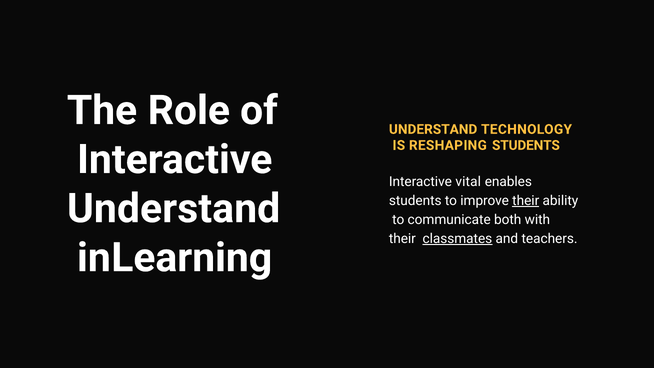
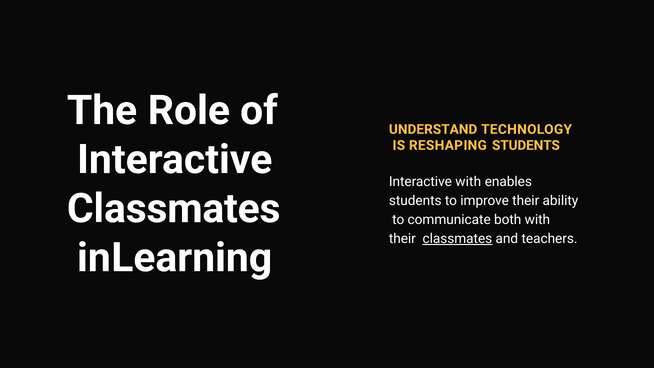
Interactive vital: vital -> with (468, 182)
Understand: Understand -> Classmates (174, 209)
their underline: present -> none (526, 201)
